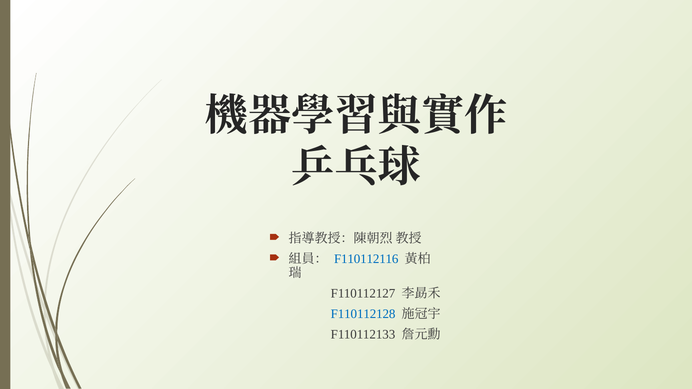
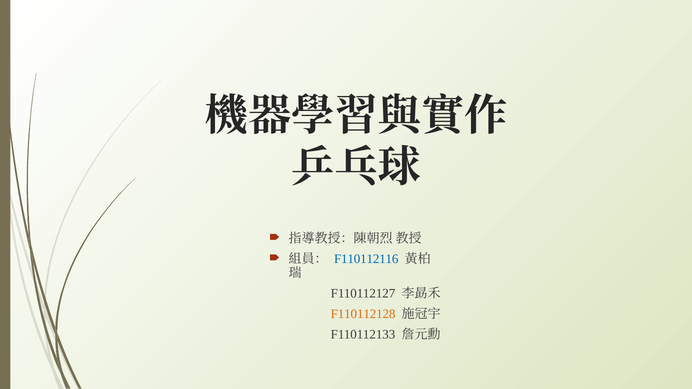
F110112128 colour: blue -> orange (363, 314)
